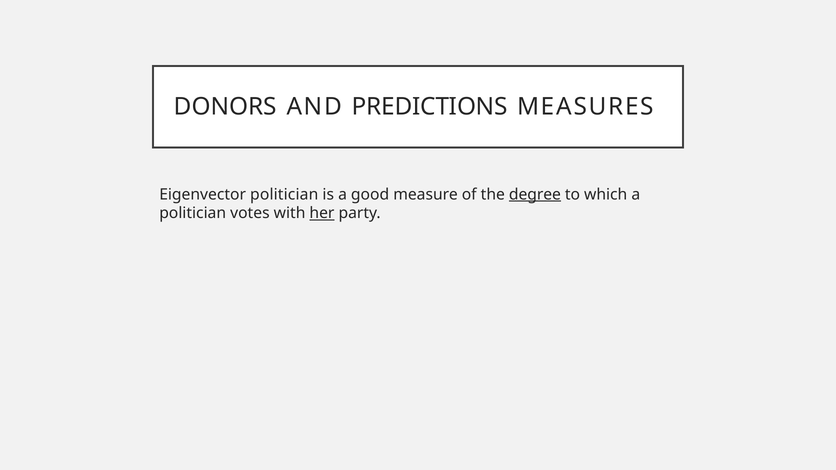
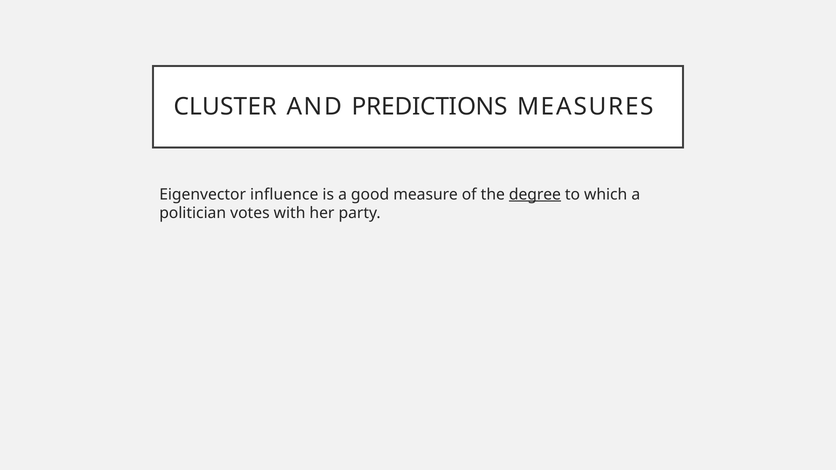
DONORS: DONORS -> CLUSTER (225, 107)
Eigenvector politician: politician -> influence (284, 195)
her underline: present -> none (322, 213)
